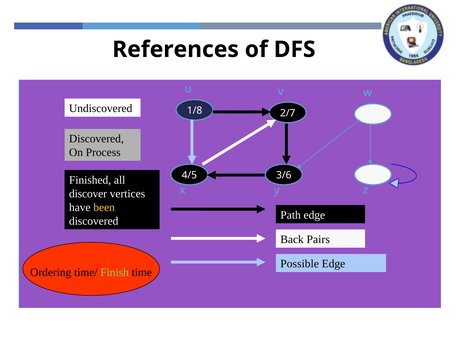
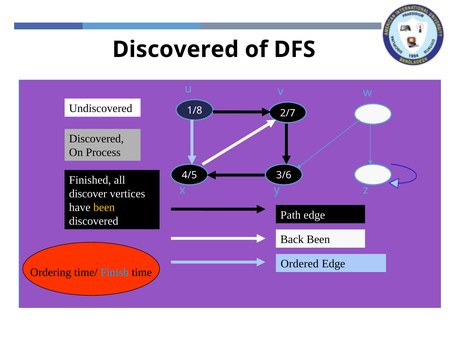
References: References -> Discovered (176, 49)
Back Pairs: Pairs -> Been (318, 239)
Possible: Possible -> Ordered (300, 264)
Finish colour: light green -> light blue (115, 272)
